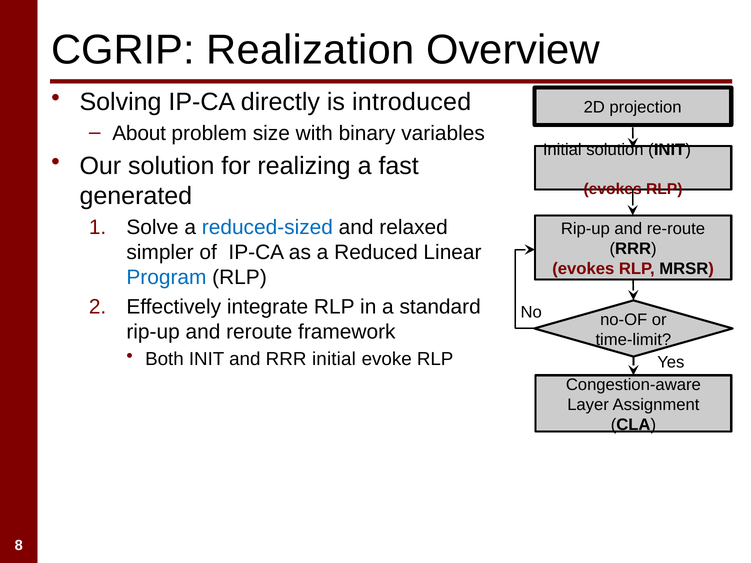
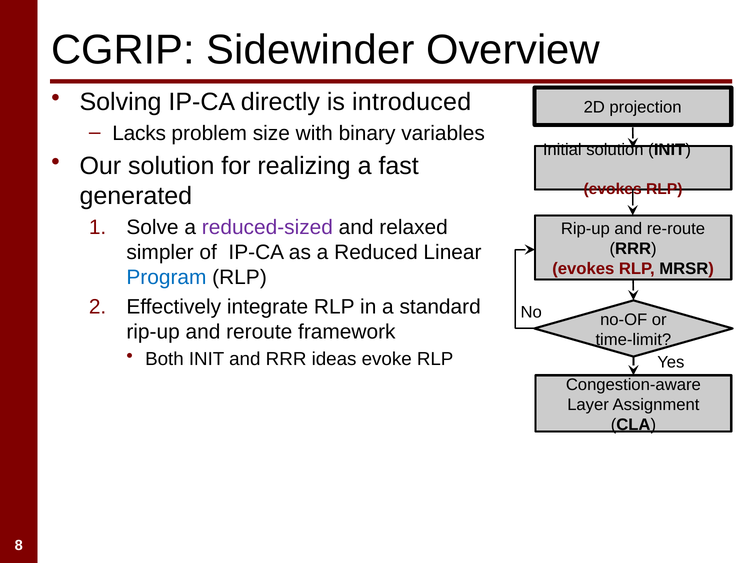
Realization: Realization -> Sidewinder (310, 50)
About: About -> Lacks (139, 133)
reduced-sized colour: blue -> purple (267, 228)
RRR initial: initial -> ideas (334, 359)
